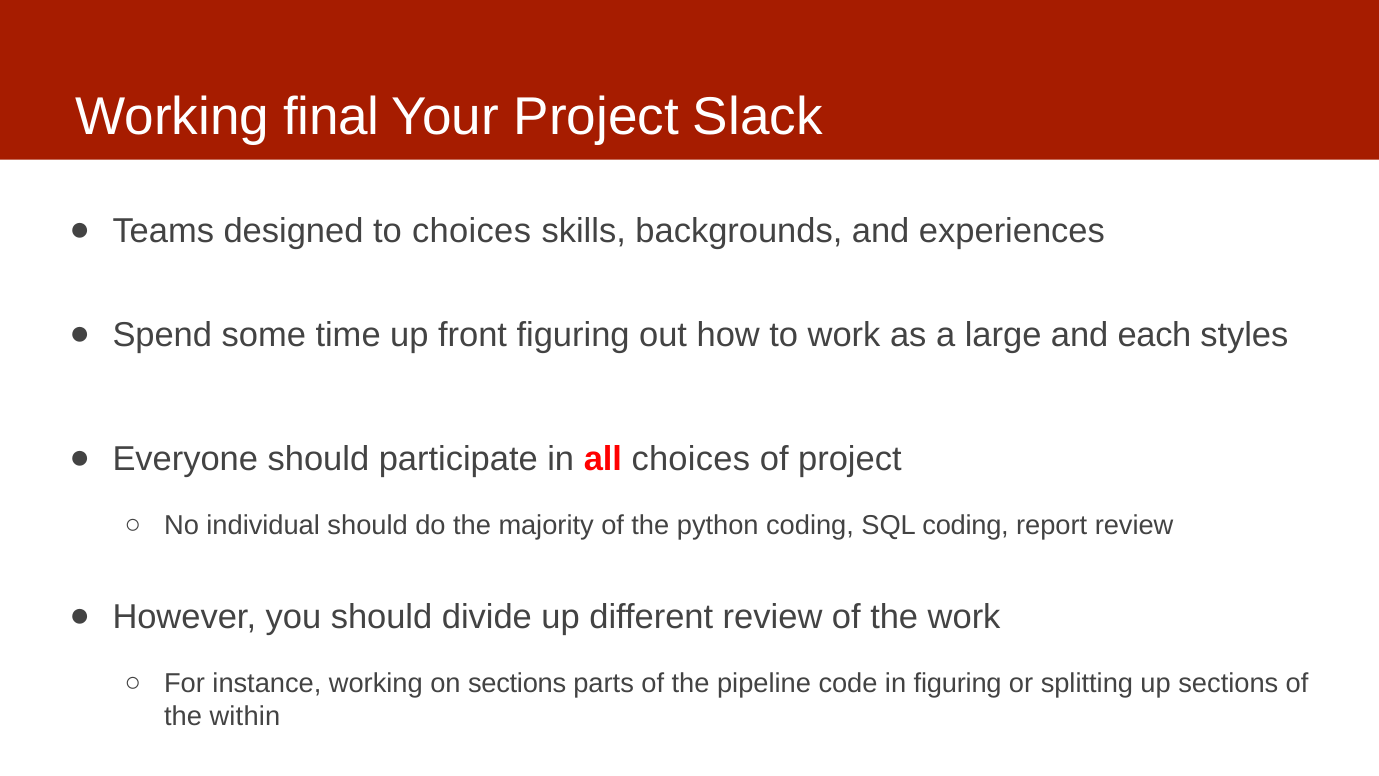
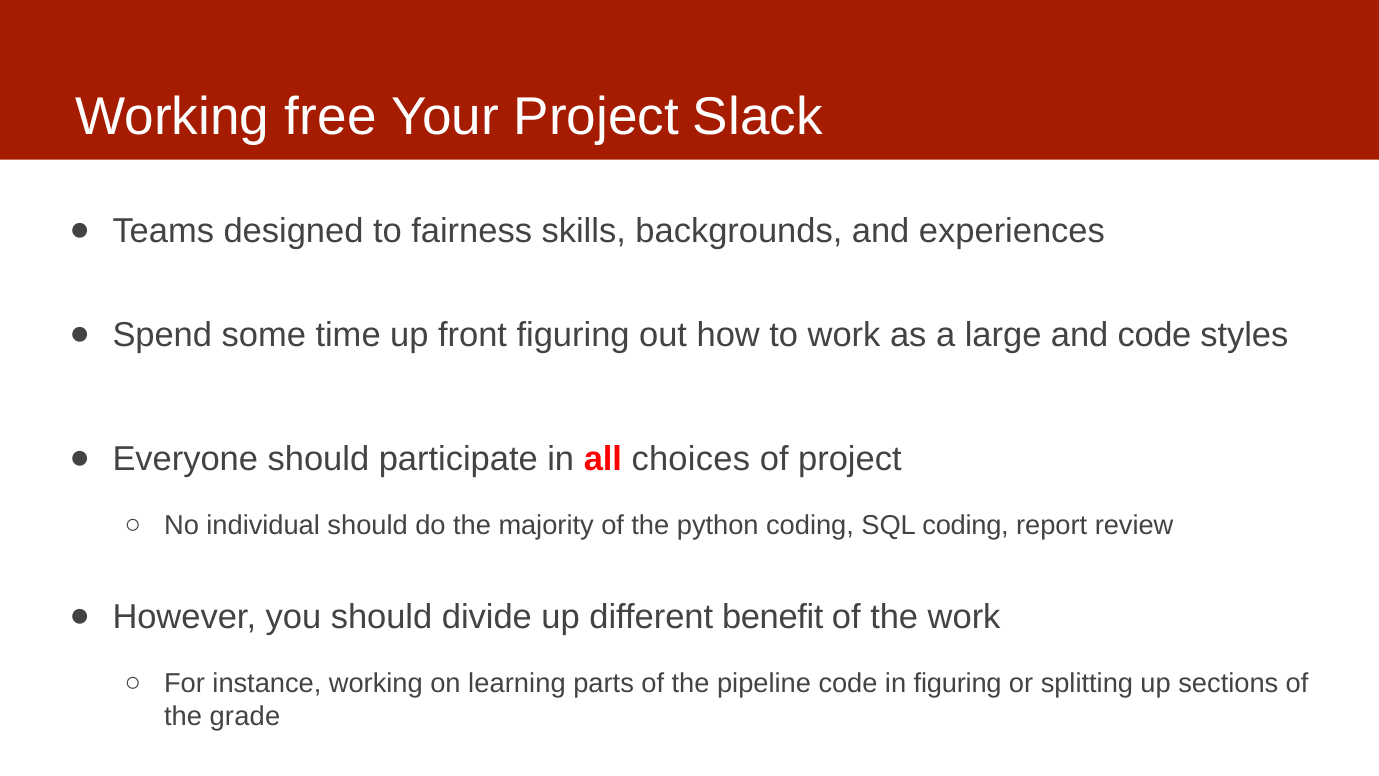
final: final -> free (331, 117)
to choices: choices -> fairness (472, 231)
and each: each -> code (1155, 335)
different review: review -> benefit (773, 617)
on sections: sections -> learning (517, 683)
within: within -> grade (245, 716)
